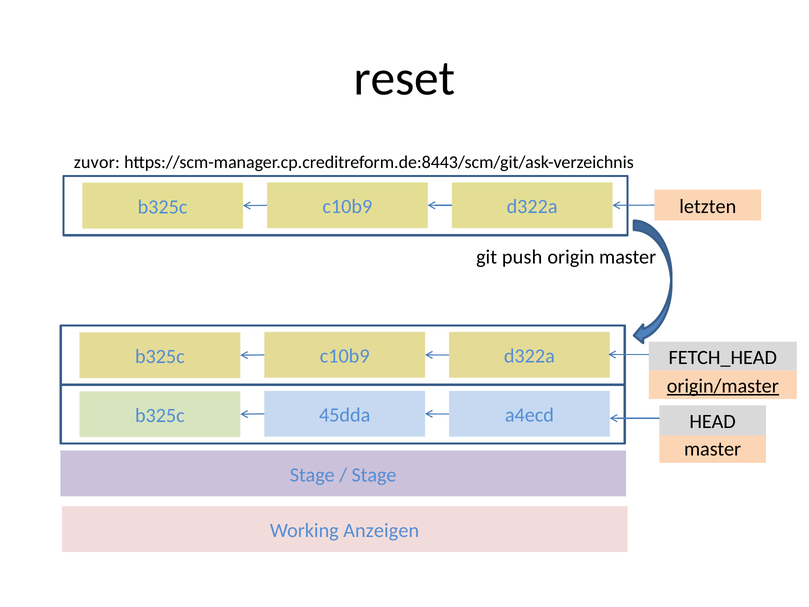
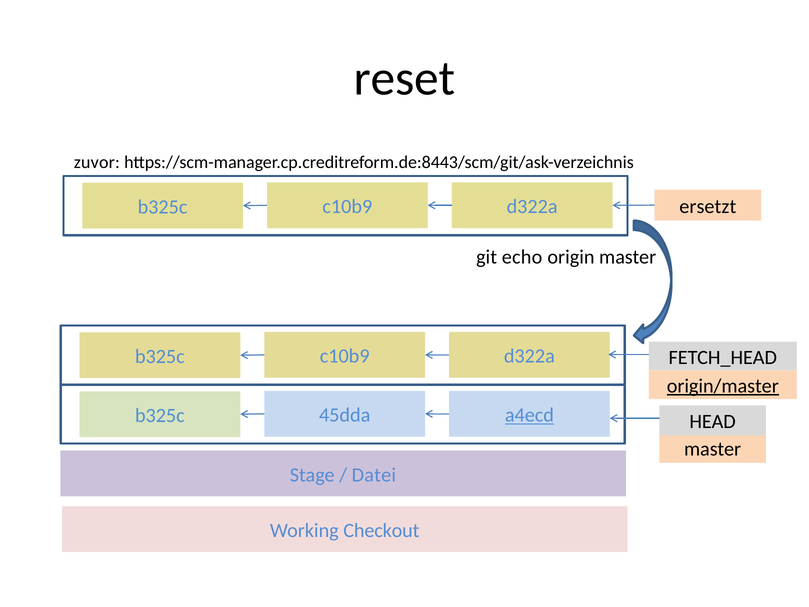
letzten: letzten -> ersetzt (708, 207)
push: push -> echo (522, 257)
a4ecd underline: none -> present (529, 415)
Stage: Stage -> Datei (374, 475)
Anzeigen: Anzeigen -> Checkout (381, 530)
